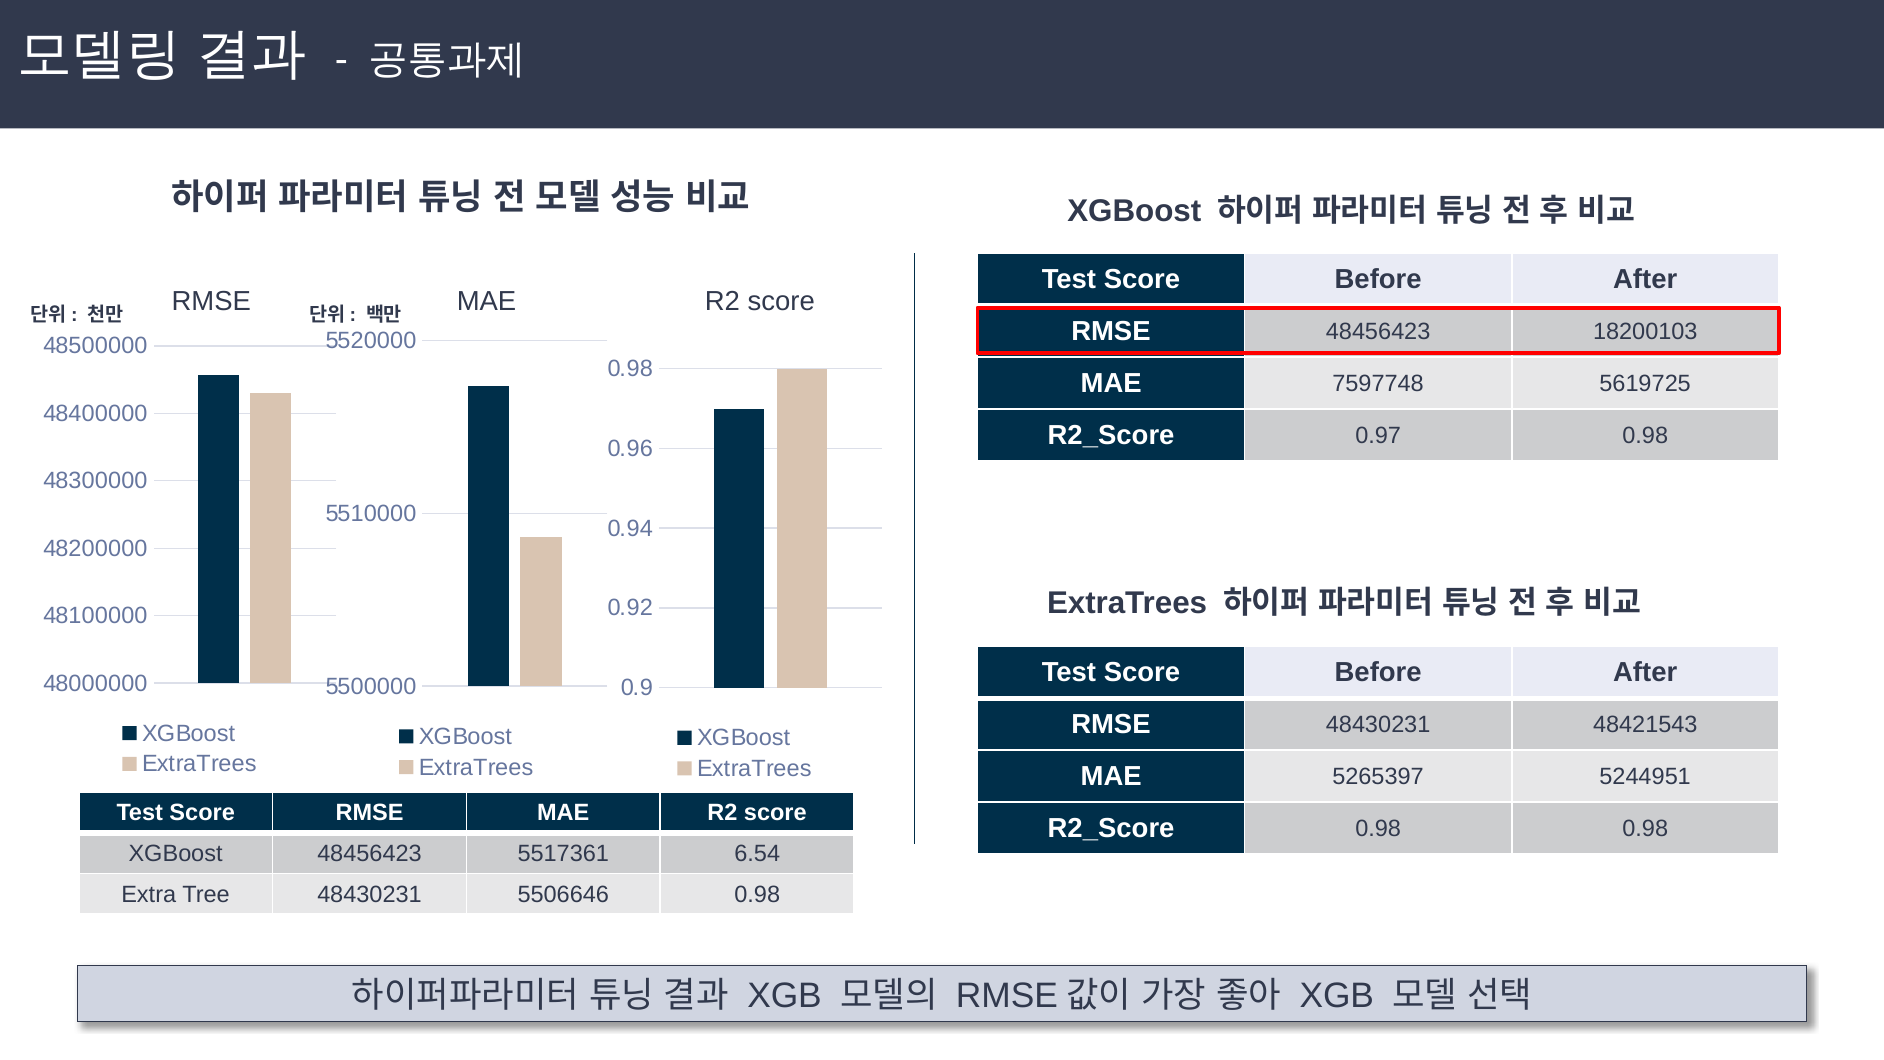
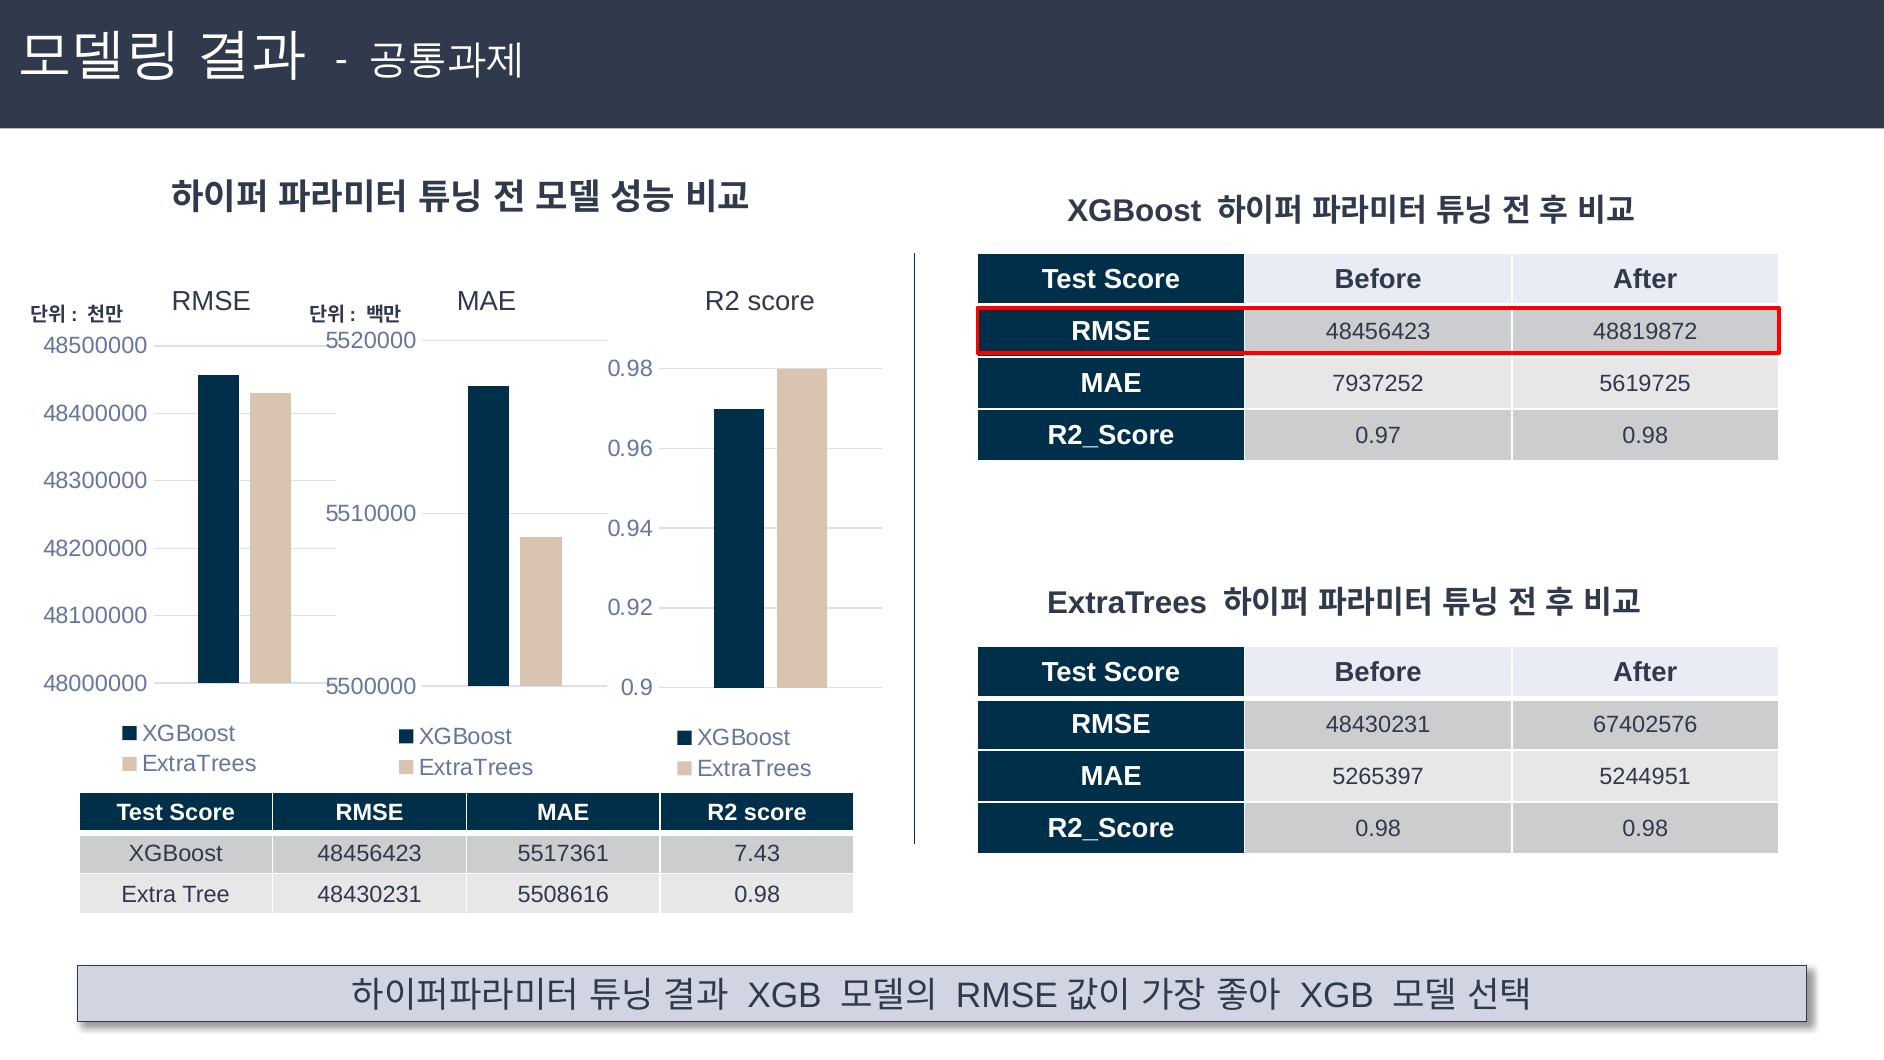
18200103: 18200103 -> 48819872 (1645, 332)
7597748: 7597748 -> 7937252 (1378, 384)
48421543: 48421543 -> 67402576 (1645, 725)
6.54: 6.54 -> 7.43 (757, 853)
5506646: 5506646 -> 5508616 (563, 894)
